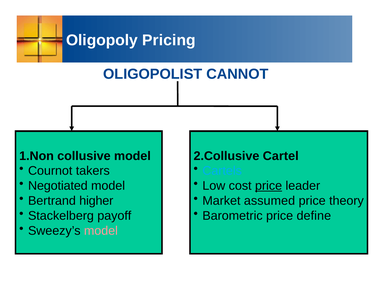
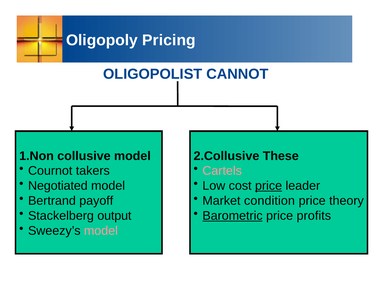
Cartel: Cartel -> These (281, 156)
Cartels colour: light blue -> pink (222, 171)
higher: higher -> payoff (96, 200)
assumed: assumed -> condition (269, 200)
payoff: payoff -> output (114, 215)
Barometric underline: none -> present (233, 215)
define: define -> profits (314, 215)
